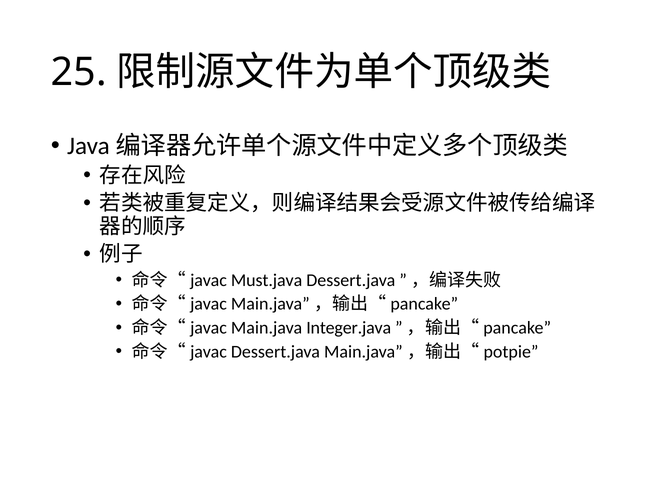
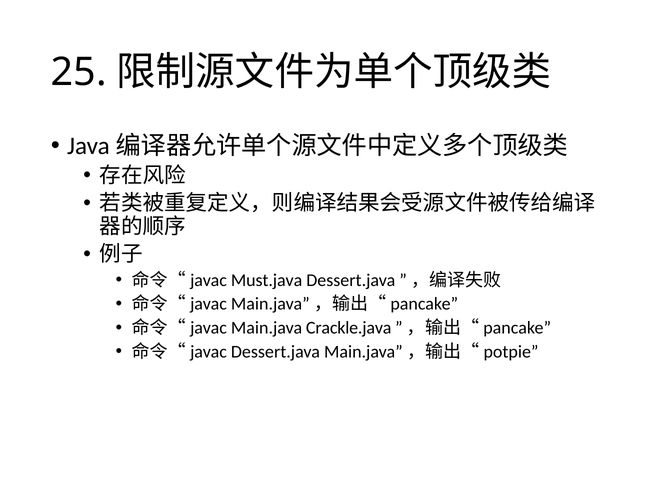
Integer.java: Integer.java -> Crackle.java (349, 328)
